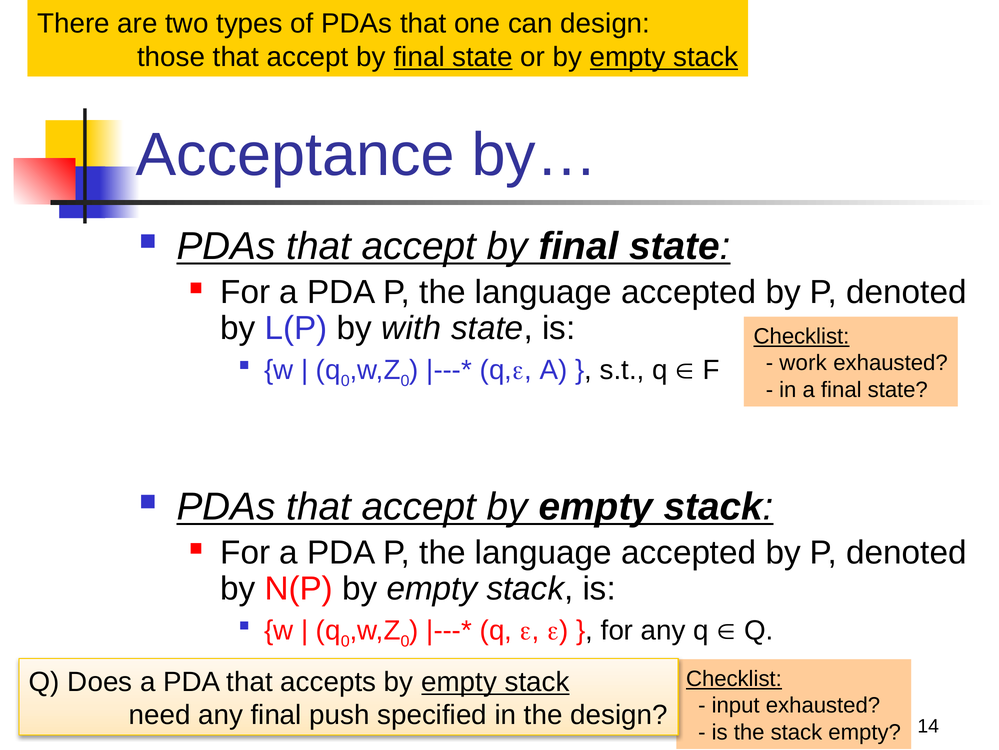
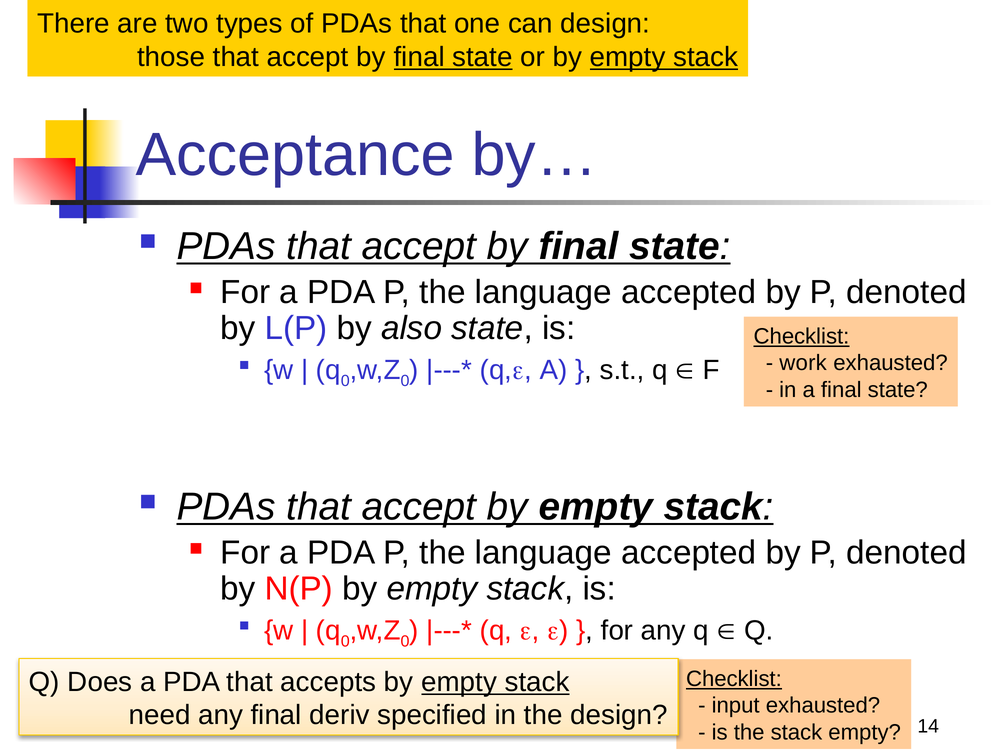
with: with -> also (412, 328)
push: push -> deriv (339, 714)
